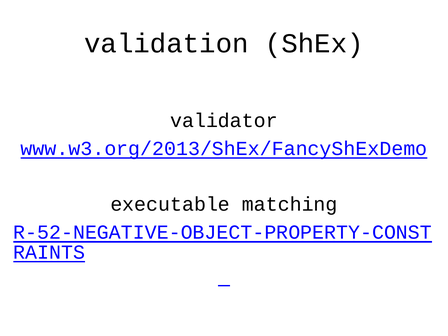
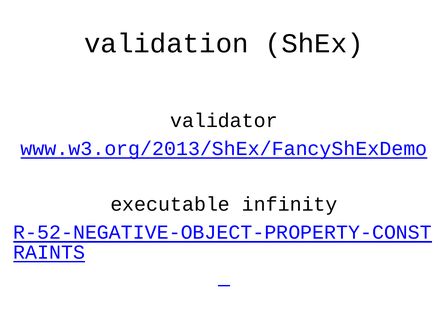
matching: matching -> infinity (290, 204)
